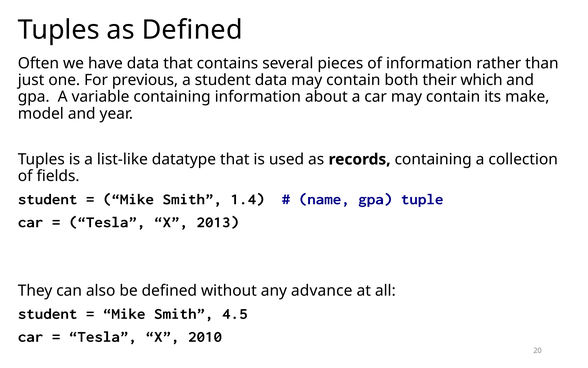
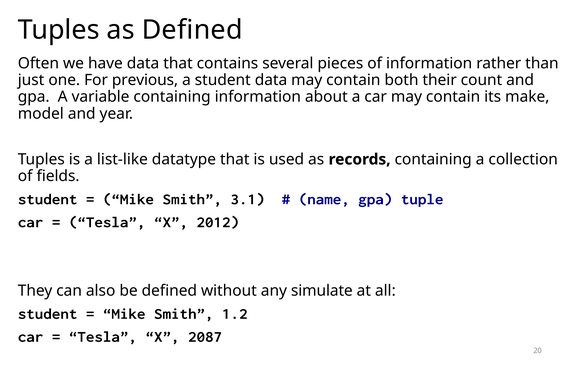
which: which -> count (481, 80)
1.4: 1.4 -> 3.1 (248, 199)
2013: 2013 -> 2012 (218, 222)
advance: advance -> simulate (322, 290)
4.5: 4.5 -> 1.2 (235, 313)
2010: 2010 -> 2087 (205, 336)
